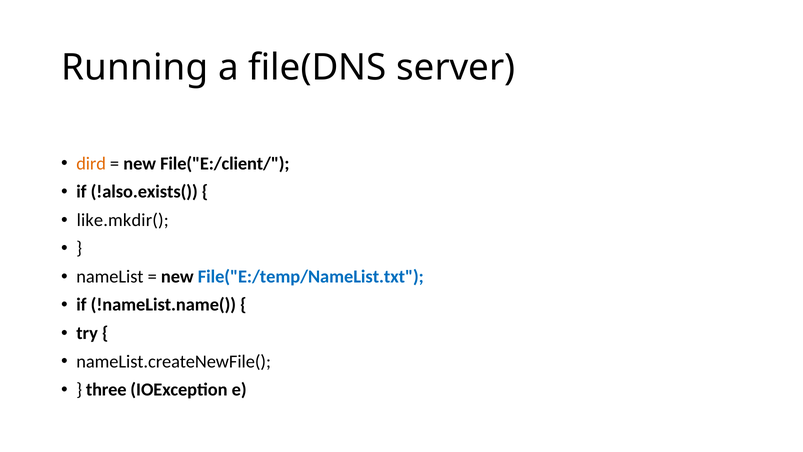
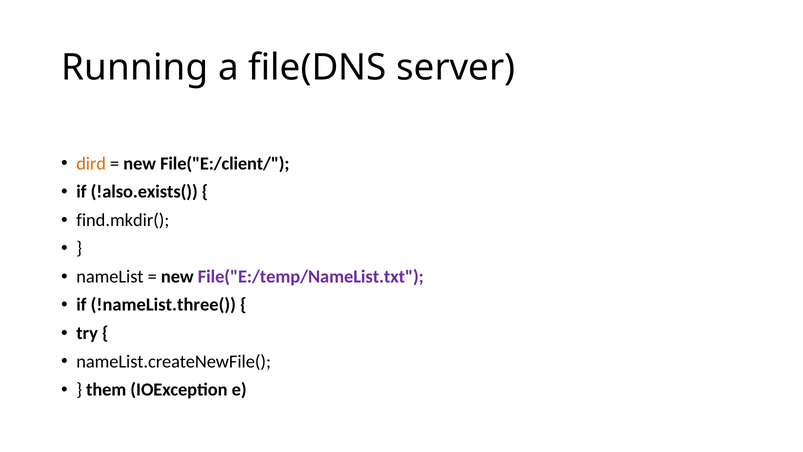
like.mkdir(: like.mkdir( -> find.mkdir( (123, 220)
File("E:/temp/NameList.txt colour: blue -> purple (311, 276)
!nameList.name(: !nameList.name( -> !nameList.three( (163, 305)
three: three -> them (106, 389)
